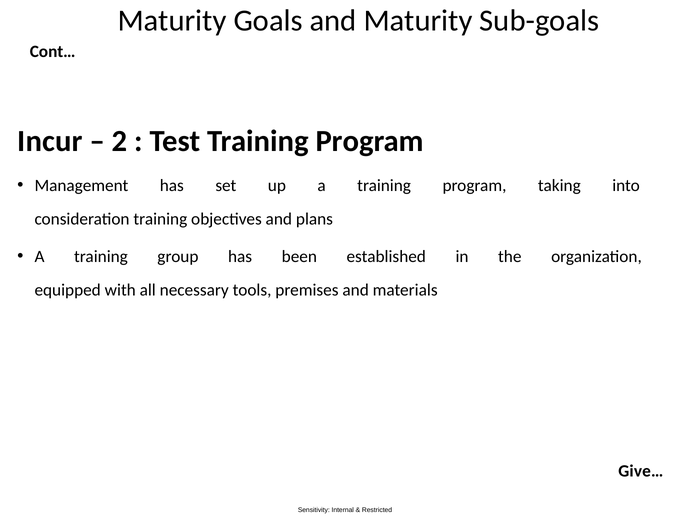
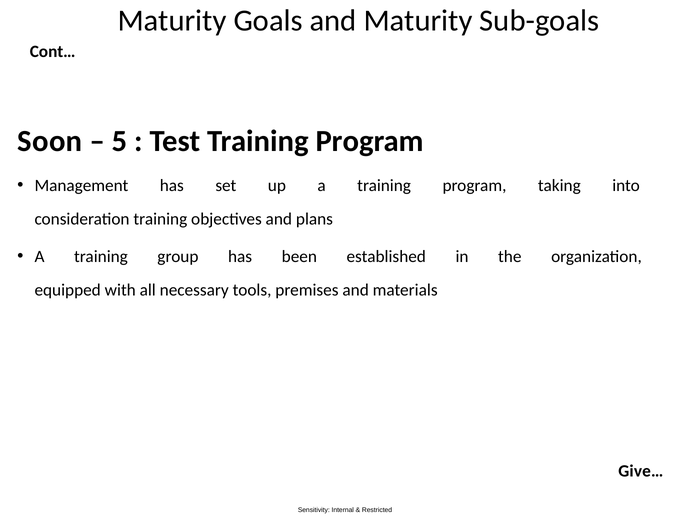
Incur: Incur -> Soon (50, 141)
2: 2 -> 5 (120, 141)
